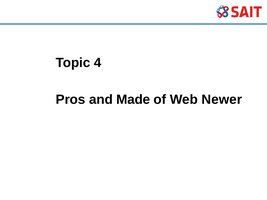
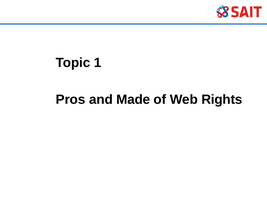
4: 4 -> 1 (98, 63)
Newer: Newer -> Rights (222, 100)
